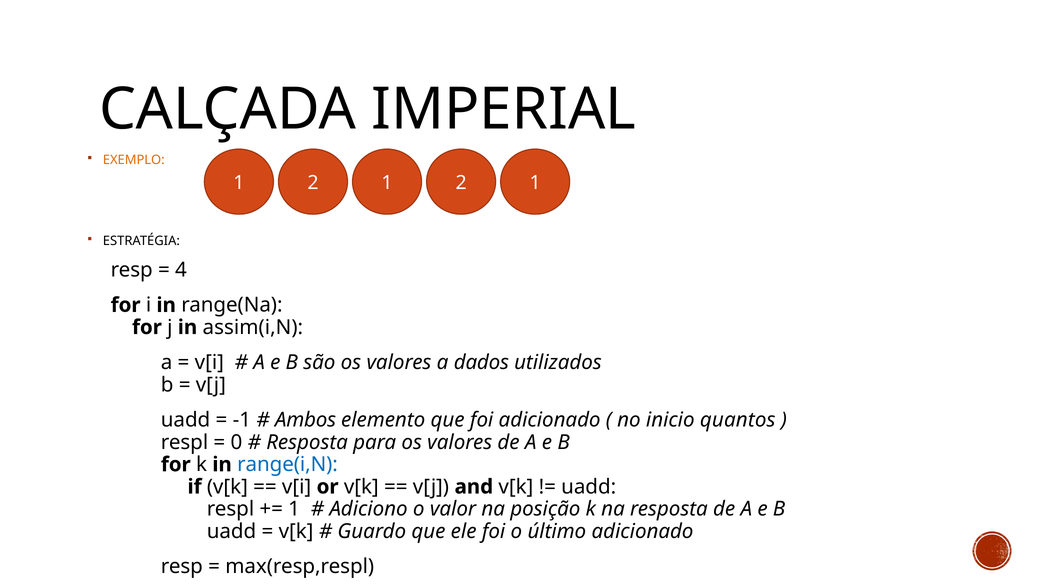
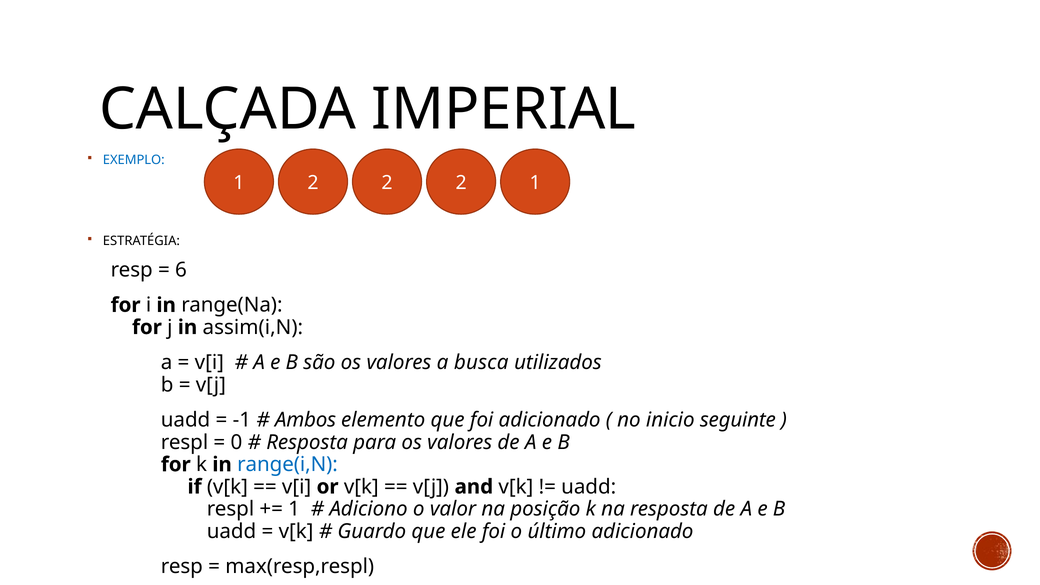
EXEMPLO colour: orange -> blue (134, 160)
1: 1 -> 2 (387, 183)
4: 4 -> 6 (181, 270)
dados: dados -> busca (481, 363)
quantos: quantos -> seguinte (738, 420)
